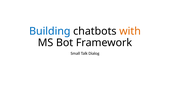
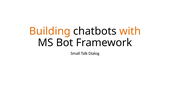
Building colour: blue -> orange (50, 31)
